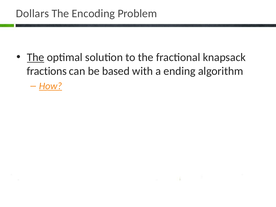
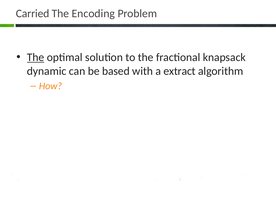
Dollars: Dollars -> Carried (33, 13)
fractions: fractions -> dynamic (47, 71)
ending: ending -> extract (180, 71)
How underline: present -> none (50, 86)
